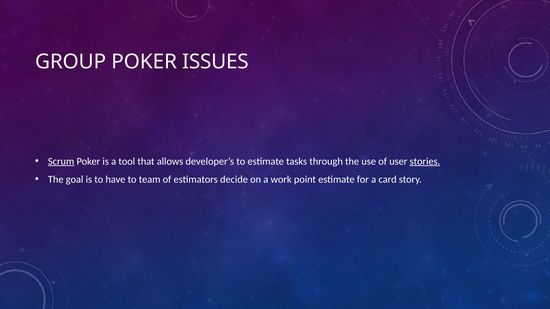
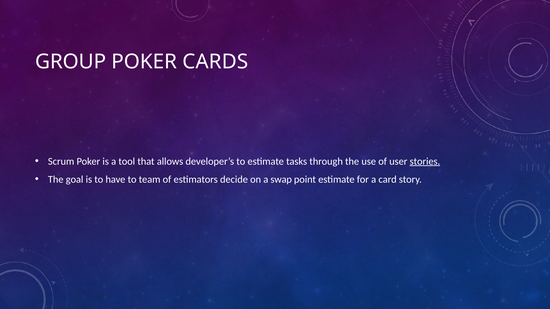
ISSUES: ISSUES -> CARDS (215, 62)
Scrum underline: present -> none (61, 162)
work: work -> swap (281, 180)
